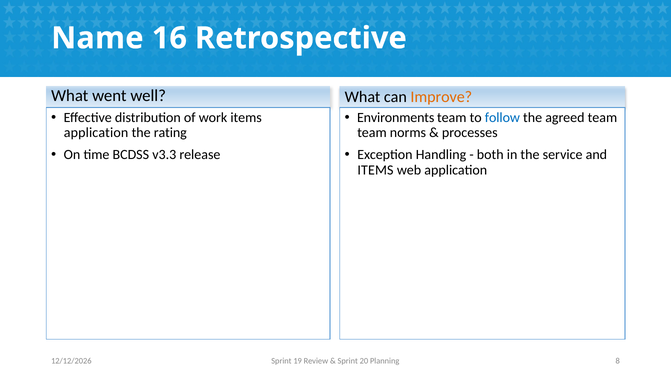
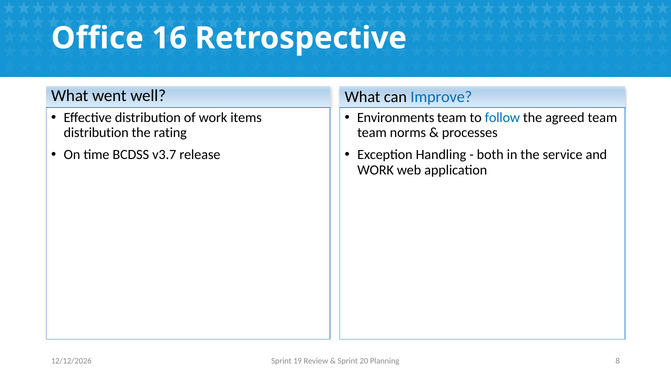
Name: Name -> Office (97, 38)
Improve colour: orange -> blue (441, 97)
application: application -> distribution (96, 132)
v3.3: v3.3 -> v3.7 (164, 155)
ITEMS: ITEMS -> WORK (376, 170)
